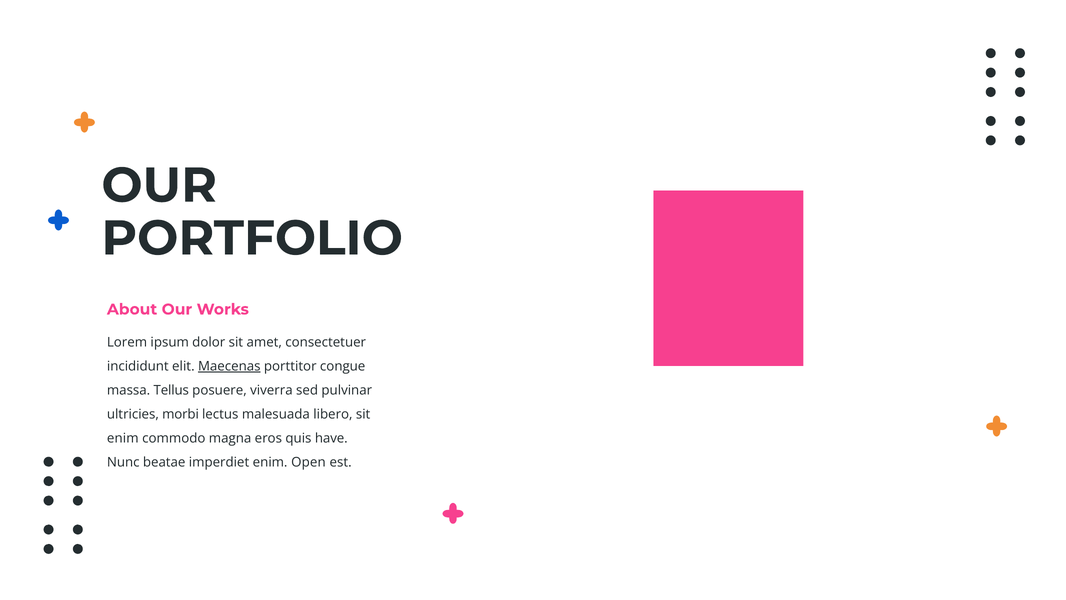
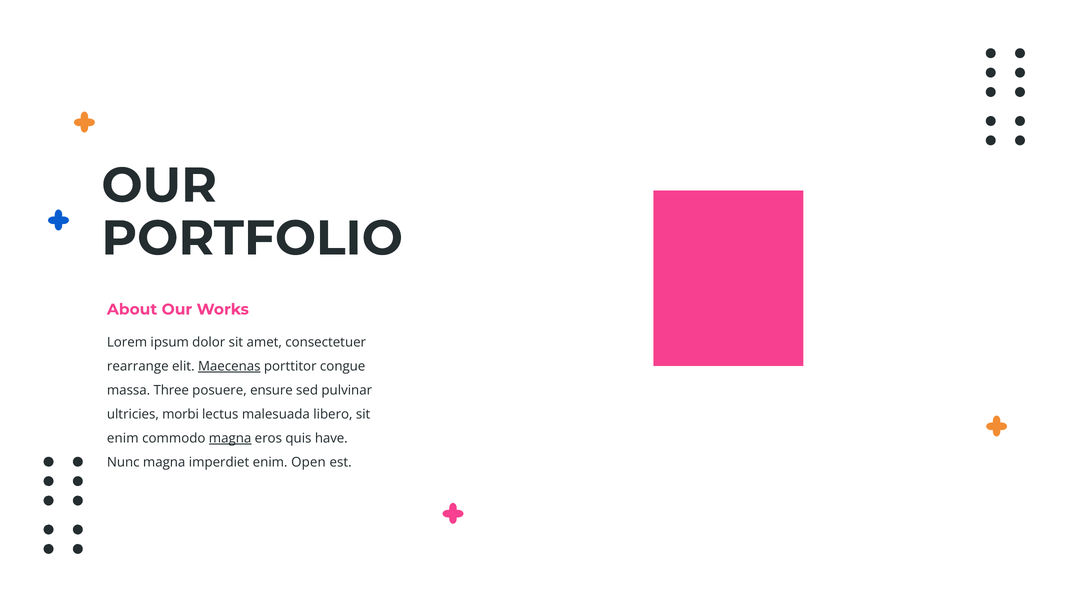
incididunt: incididunt -> rearrange (138, 366)
Tellus: Tellus -> Three (171, 390)
viverra: viverra -> ensure (271, 390)
magna underline: none -> present (230, 438)
Nunc beatae: beatae -> magna (164, 462)
